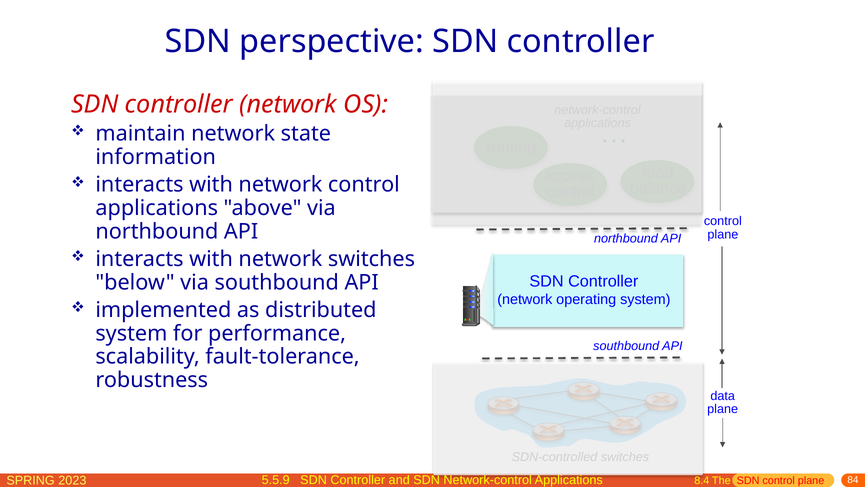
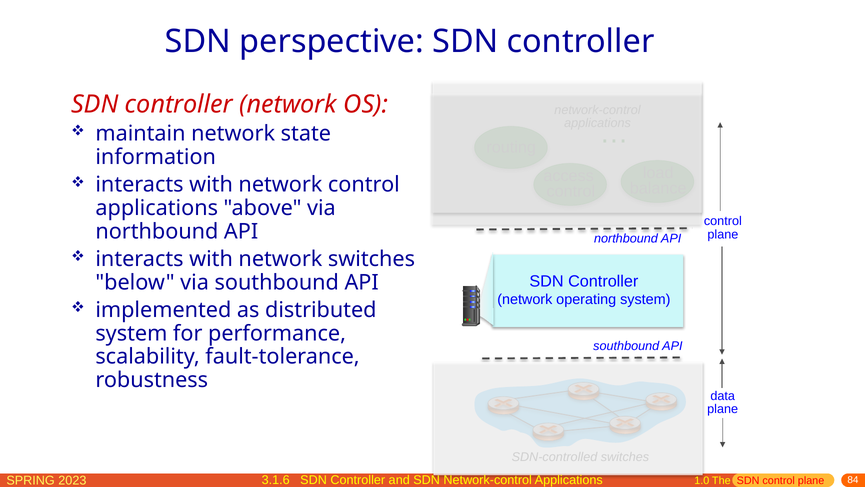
5.5.9: 5.5.9 -> 3.1.6 (276, 480)
8.4: 8.4 -> 1.0 (702, 480)
